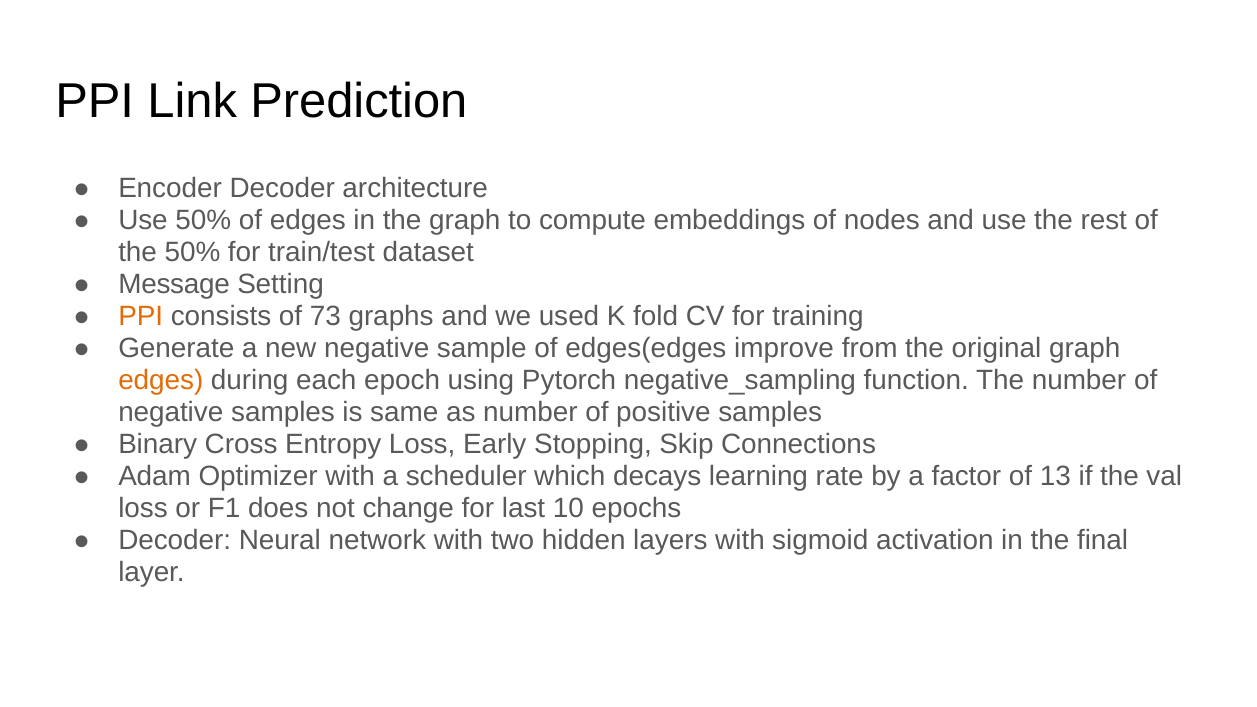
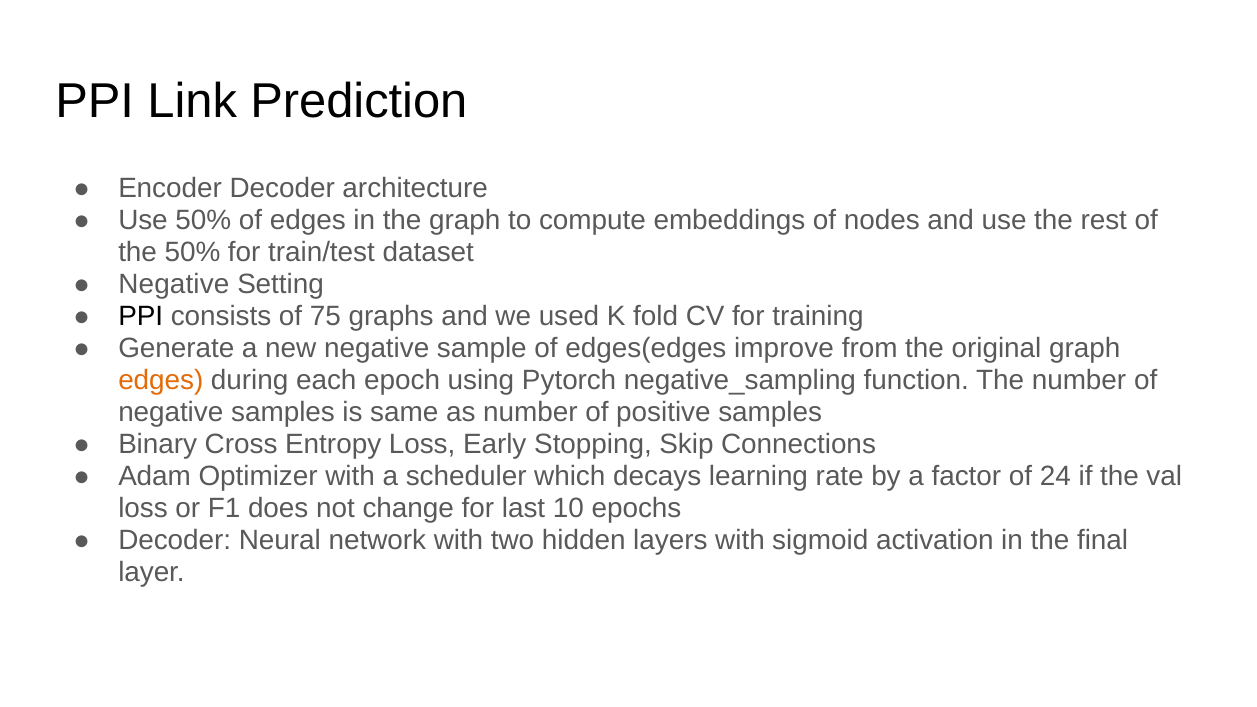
Message: Message -> Negative (174, 284)
PPI colour: orange -> black (141, 316)
73: 73 -> 75 (325, 316)
13: 13 -> 24 (1055, 477)
